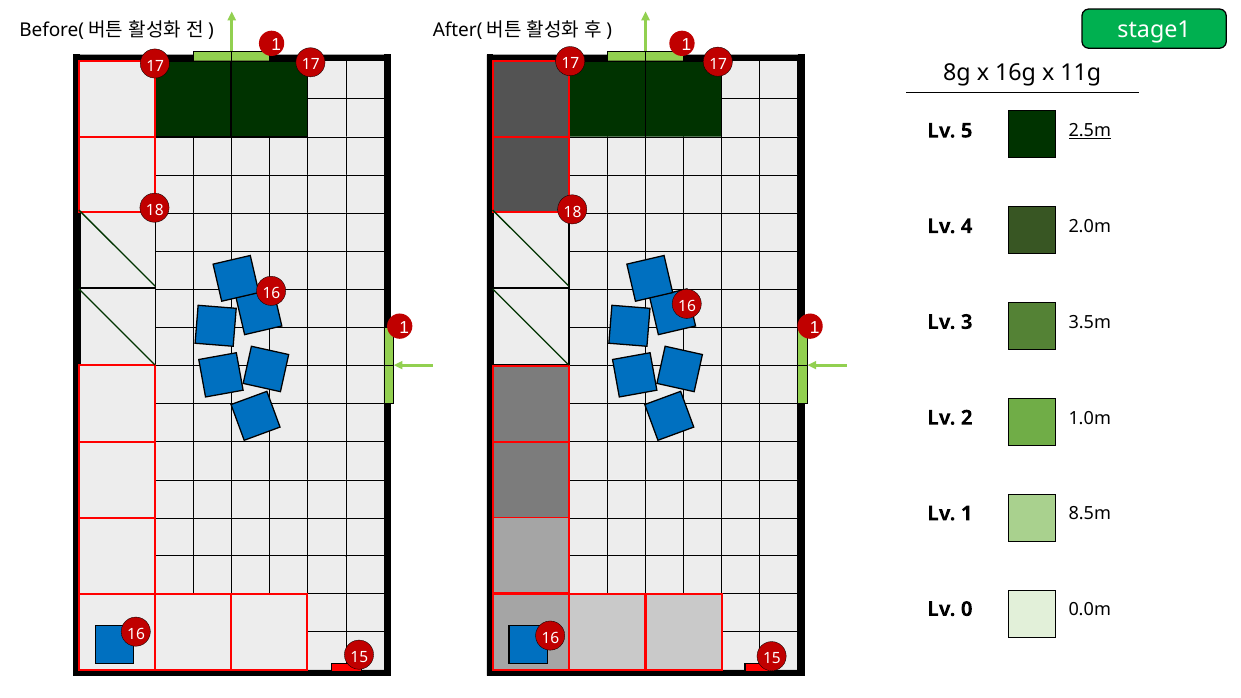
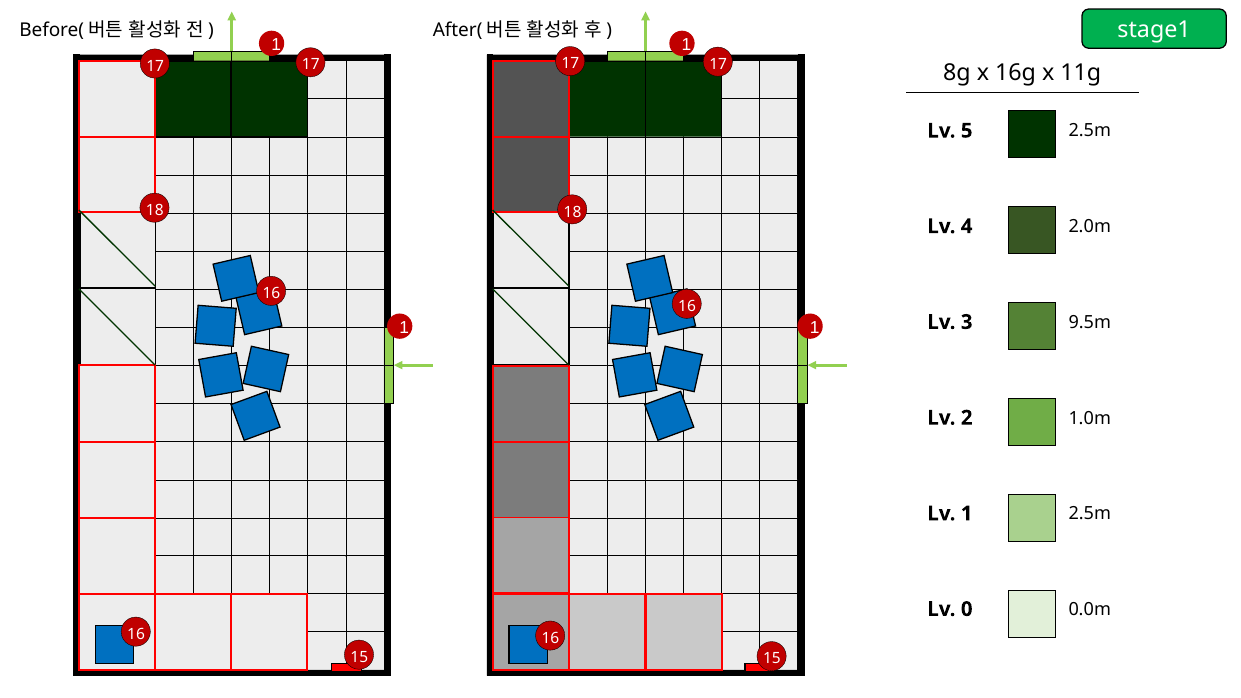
2.5m underline: present -> none (1090, 131)
3.5m: 3.5m -> 9.5m (1090, 322)
8.5m: 8.5m -> 2.5m (1090, 514)
